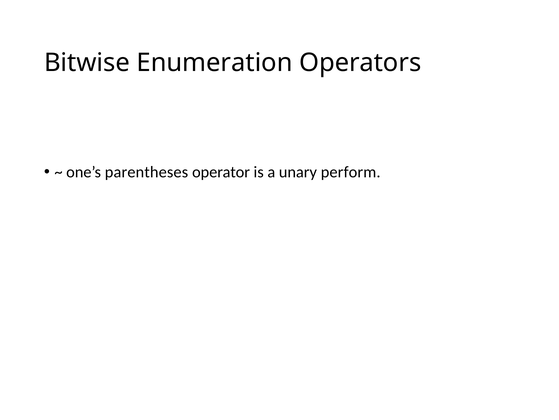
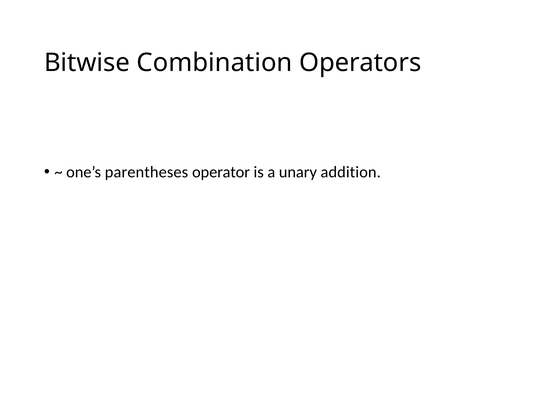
Enumeration: Enumeration -> Combination (214, 63)
perform: perform -> addition (351, 172)
